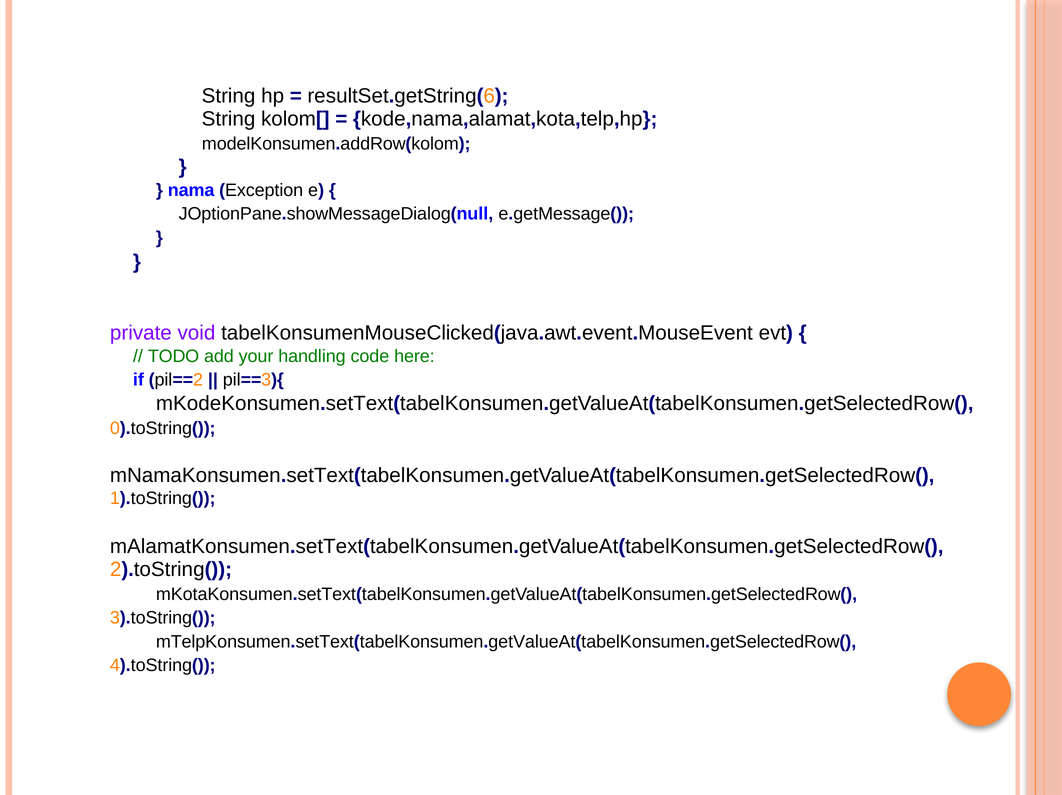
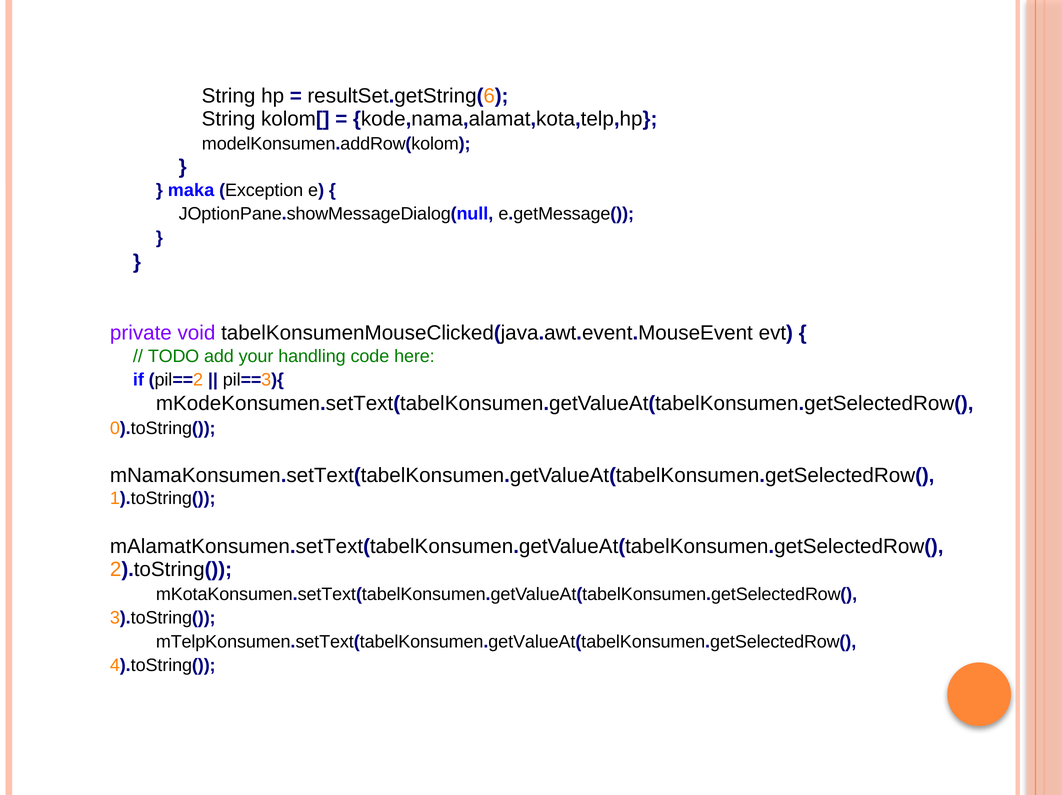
nama: nama -> maka (191, 190)
